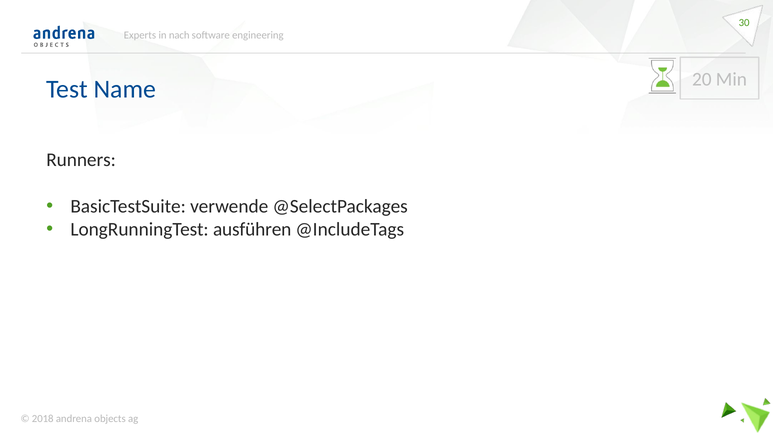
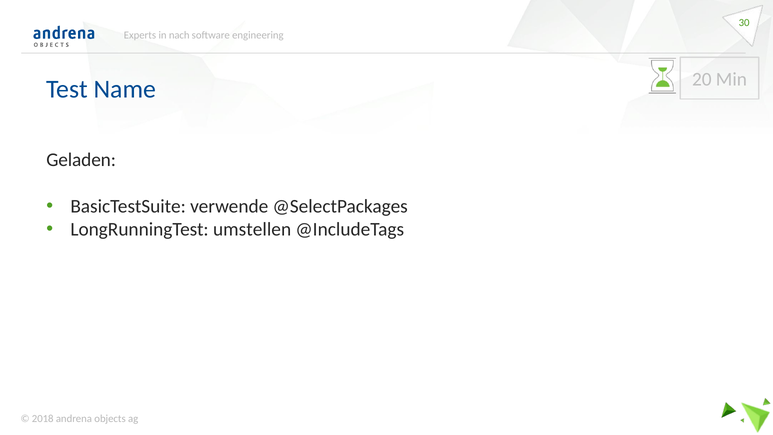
Runners: Runners -> Geladen (81, 160)
ausführen: ausführen -> umstellen (252, 229)
